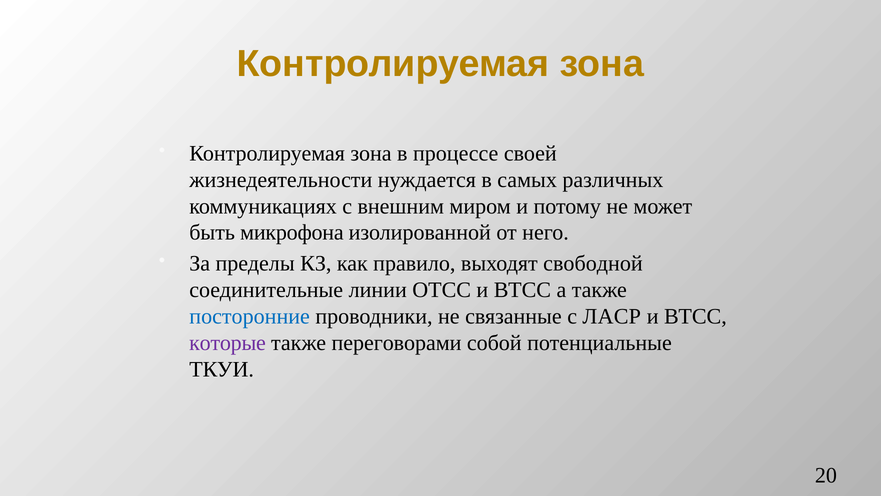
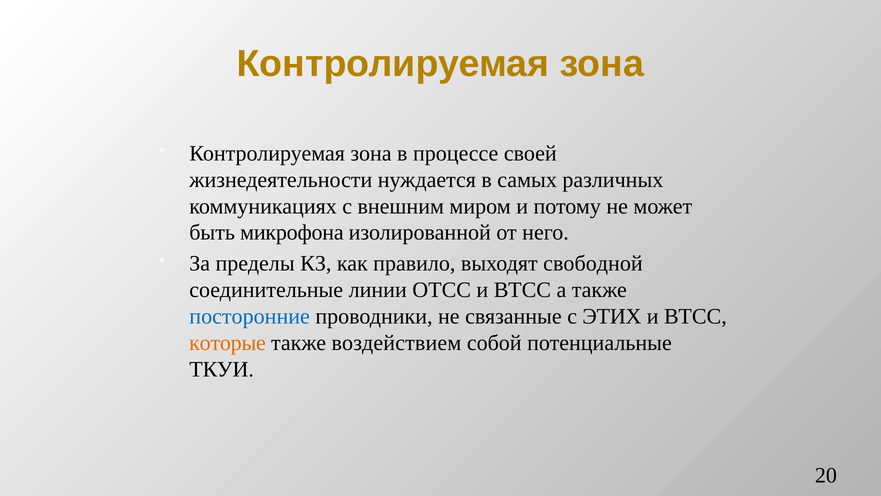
ЛАСР: ЛАСР -> ЭТИХ (612, 316)
которые colour: purple -> orange (228, 343)
переговорами: переговорами -> воздействием (396, 343)
